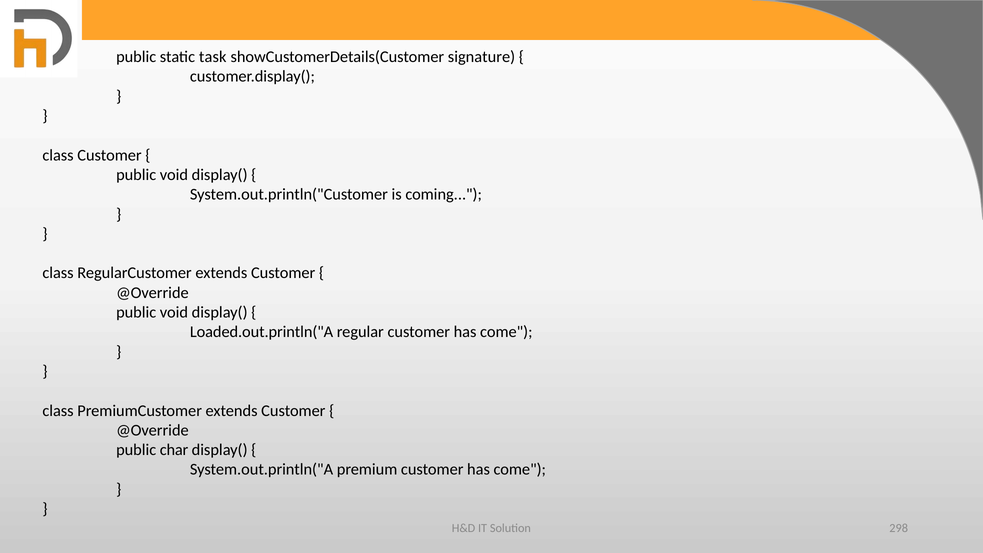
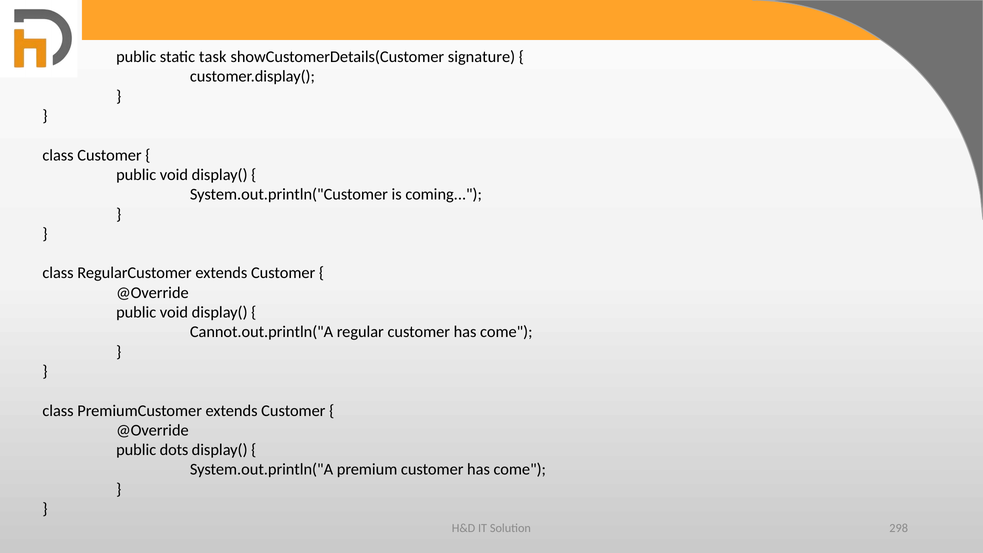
Loaded.out.println("A: Loaded.out.println("A -> Cannot.out.println("A (262, 332)
char: char -> dots (174, 450)
